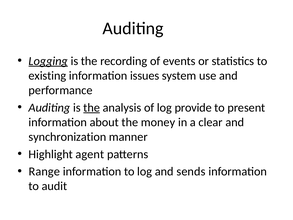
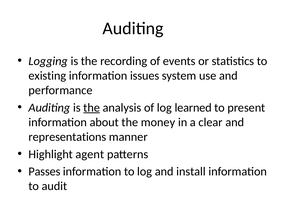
Logging underline: present -> none (48, 61)
provide: provide -> learned (193, 107)
synchronization: synchronization -> representations (67, 137)
Range: Range -> Passes (44, 171)
sends: sends -> install (191, 171)
